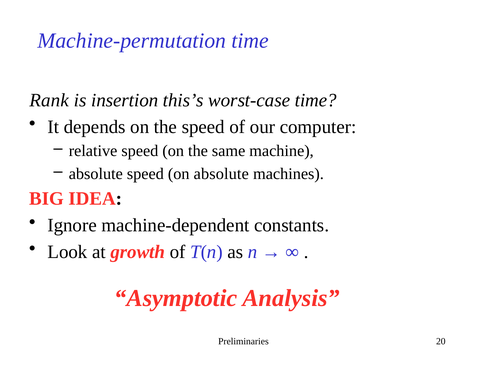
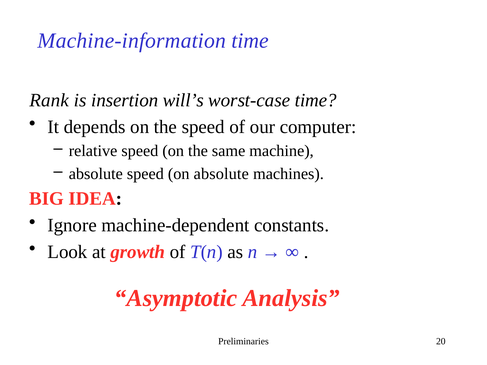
Machine-permutation: Machine-permutation -> Machine-information (132, 41)
this’s: this’s -> will’s (183, 100)
